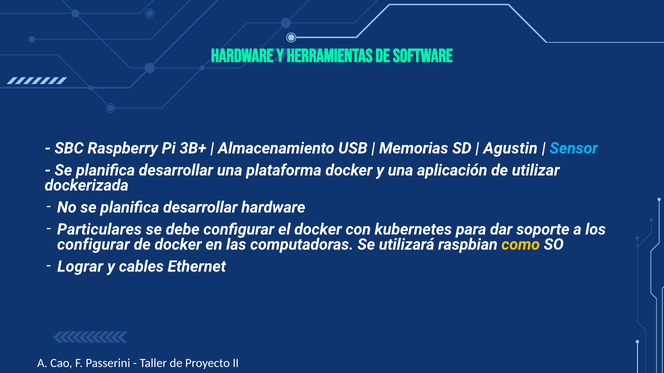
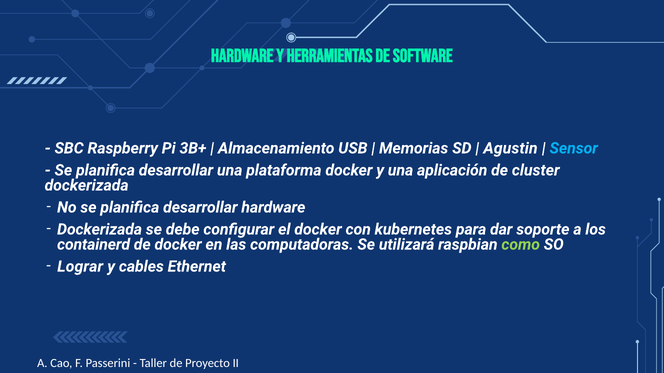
utilizar: utilizar -> cluster (536, 170)
Particulares: Particulares -> Dockerizada (100, 230)
configurar: configurar -> containerd (94, 245)
como colour: yellow -> light green (521, 245)
